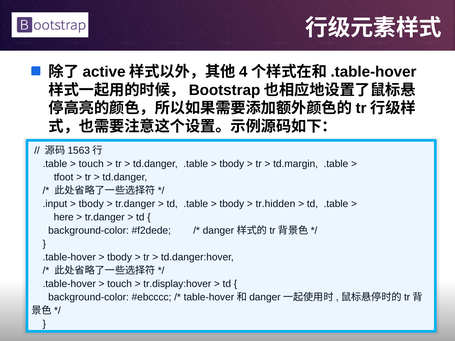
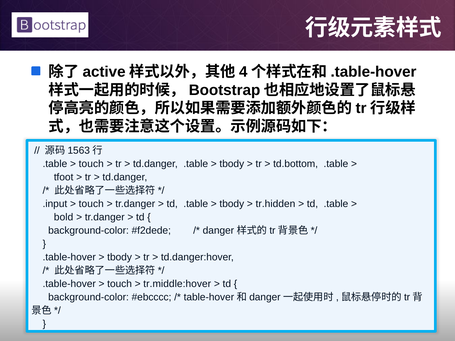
td.margin: td.margin -> td.bottom (296, 164)
tbody: tbody -> touch (91, 204)
here: here -> bold (64, 217)
tr.display:hover: tr.display:hover -> tr.middle:hover (177, 284)
